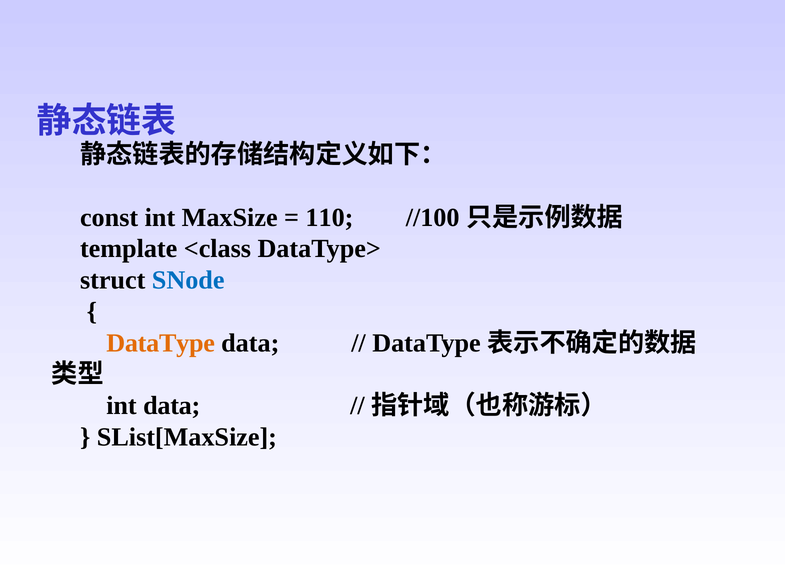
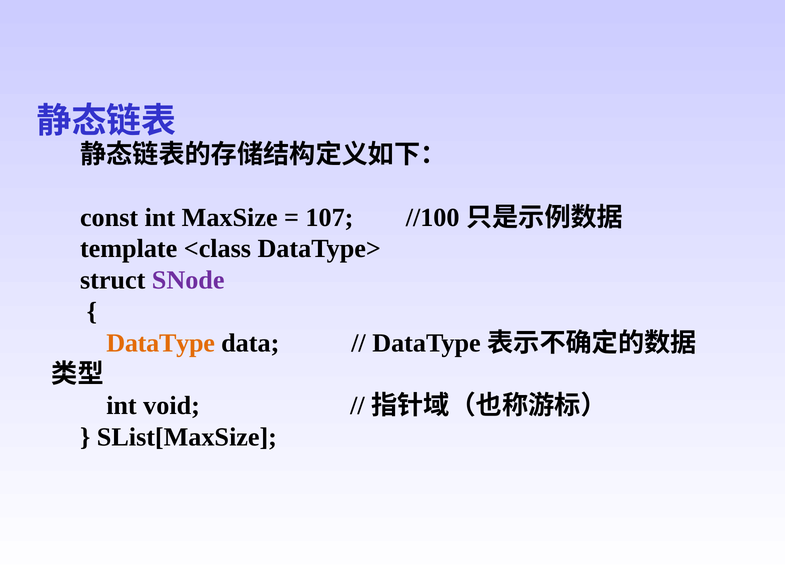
110: 110 -> 107 (329, 218)
SNode colour: blue -> purple (188, 281)
int data: data -> void (172, 406)
